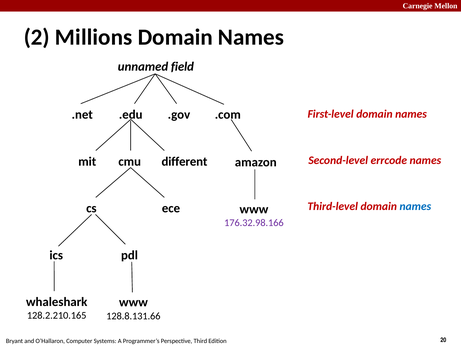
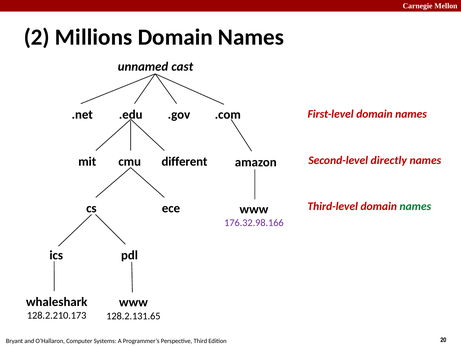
field: field -> cast (182, 67)
errcode: errcode -> directly (389, 160)
names colour: blue -> green (415, 206)
128.2.210.165: 128.2.210.165 -> 128.2.210.173 (57, 315)
128.8.131.66: 128.8.131.66 -> 128.2.131.65 (133, 316)
